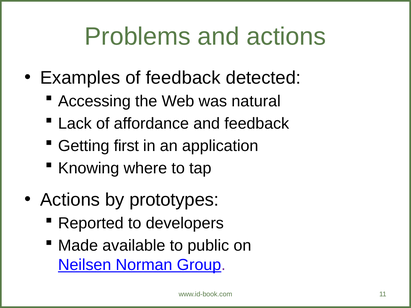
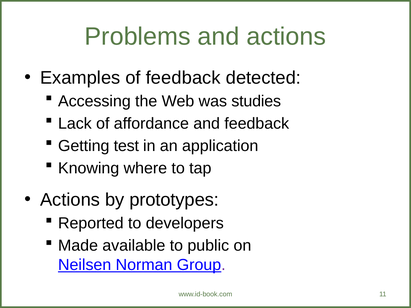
natural: natural -> studies (256, 101)
first: first -> test (126, 146)
